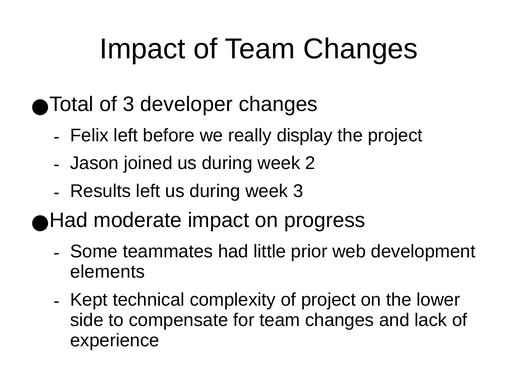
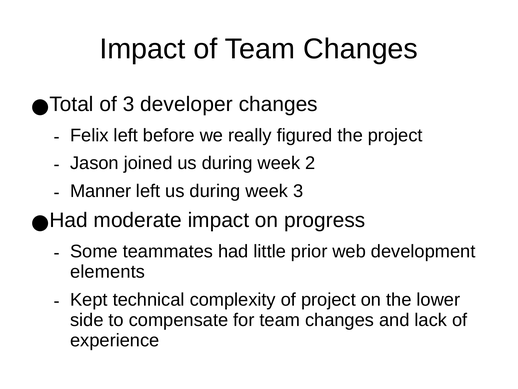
display: display -> figured (305, 135)
Results: Results -> Manner (101, 191)
